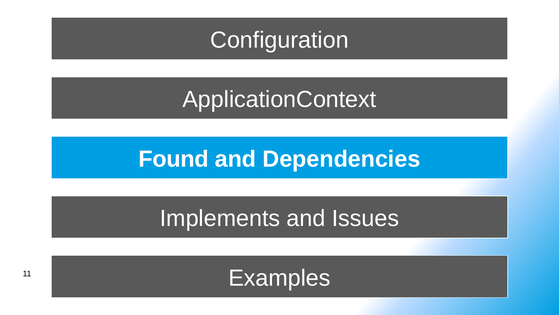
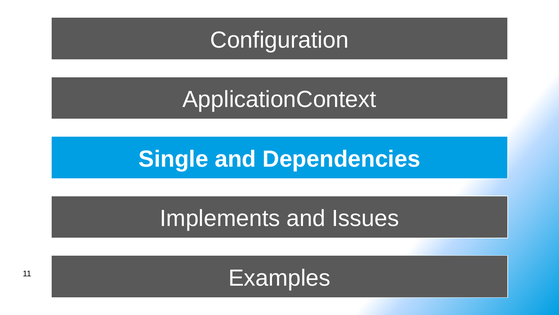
Found: Found -> Single (173, 159)
